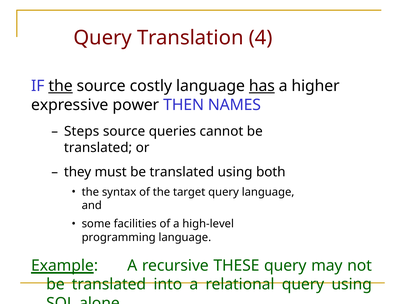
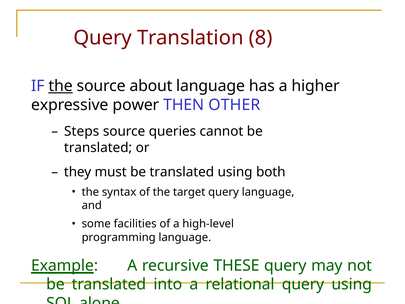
4: 4 -> 8 (261, 38)
costly: costly -> about (151, 86)
has underline: present -> none (262, 86)
NAMES: NAMES -> OTHER (234, 105)
